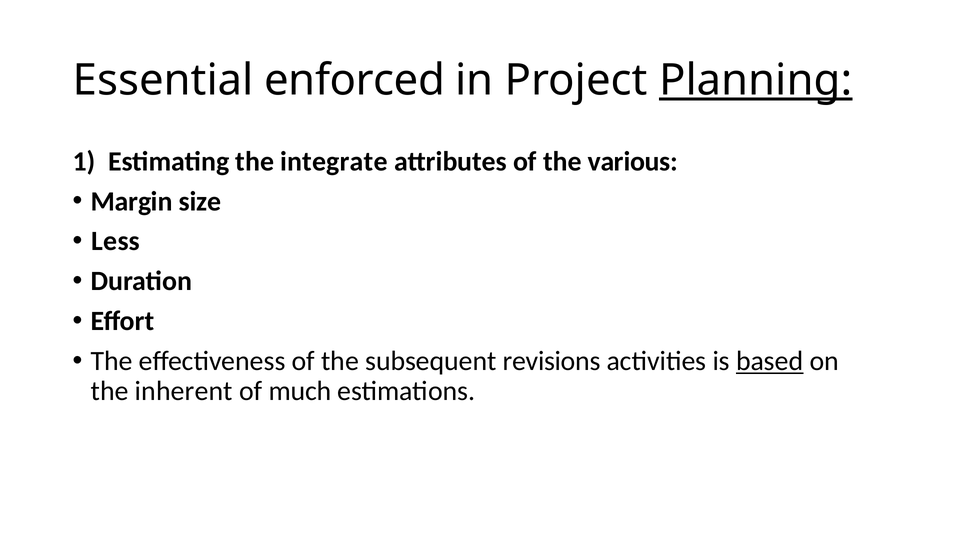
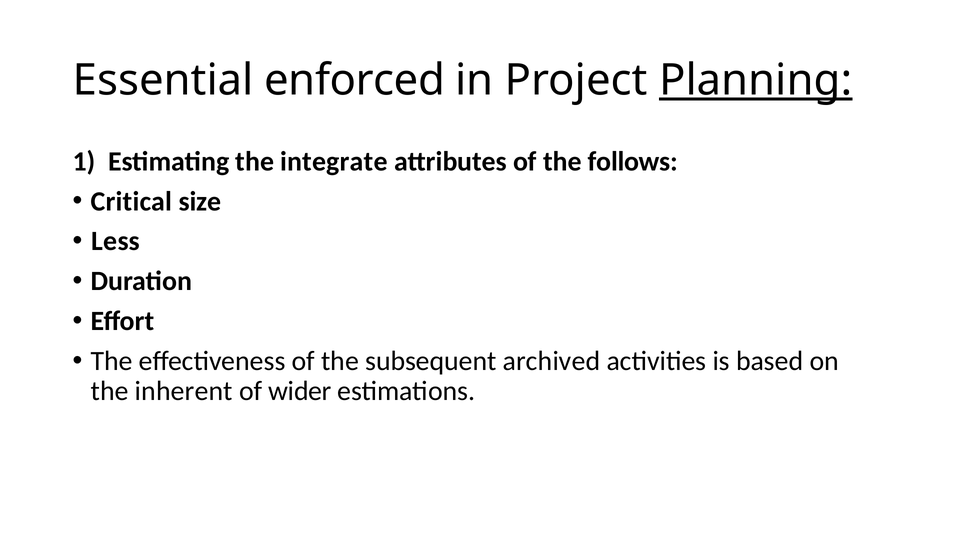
various: various -> follows (633, 161)
Margin: Margin -> Critical (131, 201)
revisions: revisions -> archived (551, 361)
based underline: present -> none (770, 361)
much: much -> wider (300, 391)
